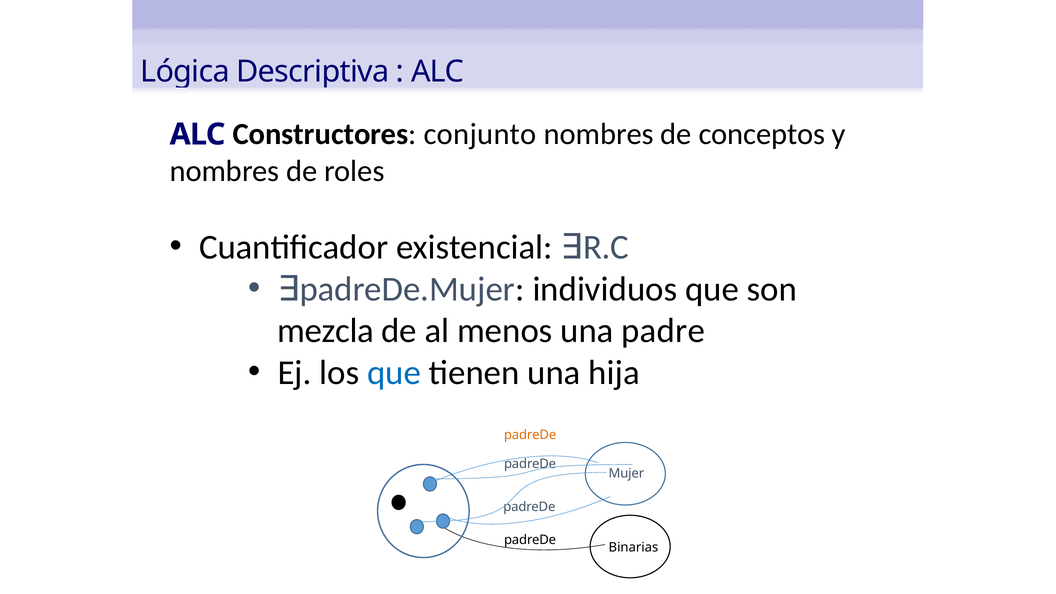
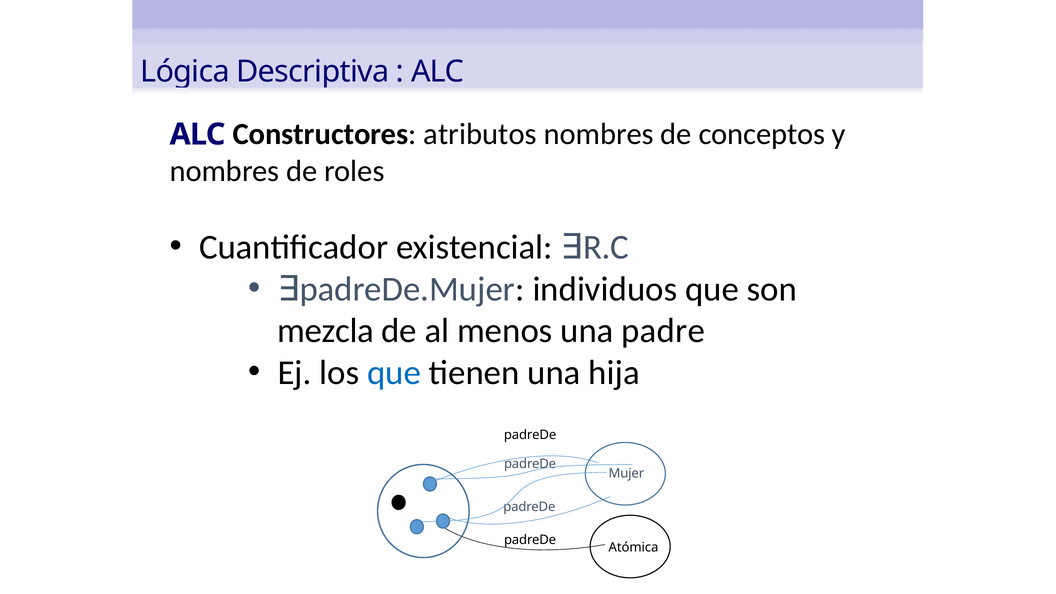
conjunto: conjunto -> atributos (480, 134)
padreDe colour: orange -> black (530, 435)
Binarias: Binarias -> Atómica (634, 547)
